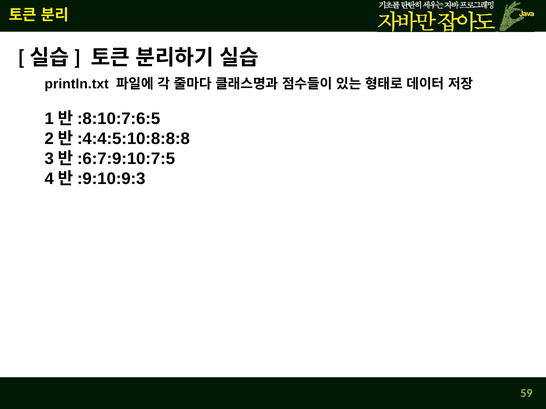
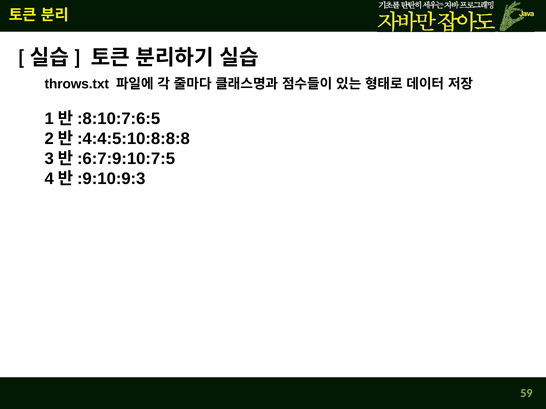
println.txt: println.txt -> throws.txt (77, 84)
